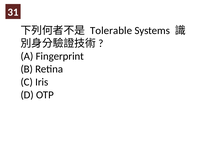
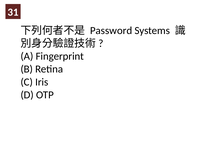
Tolerable: Tolerable -> Password (111, 31)
